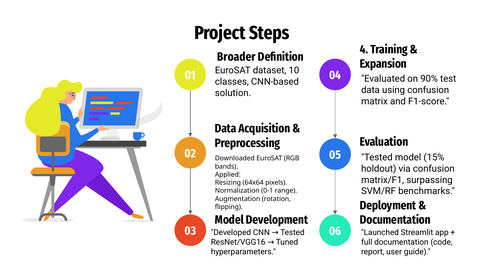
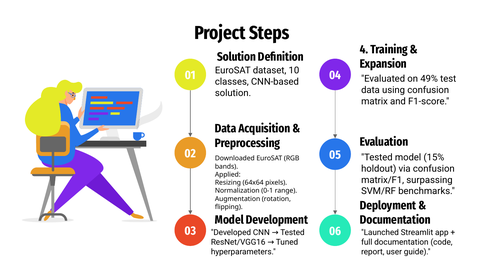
Broader: Broader -> Solution (236, 57)
90%: 90% -> 49% (429, 79)
